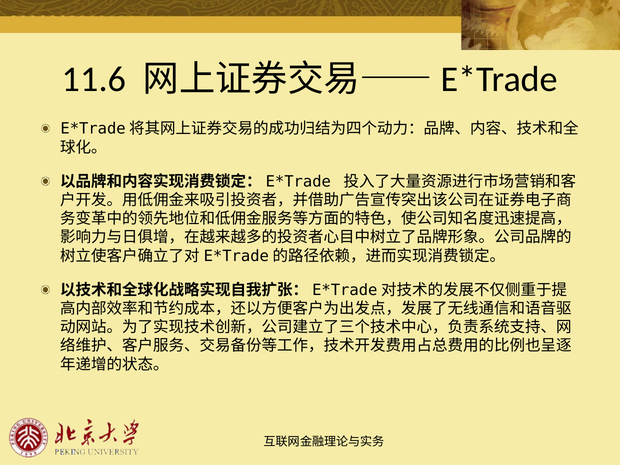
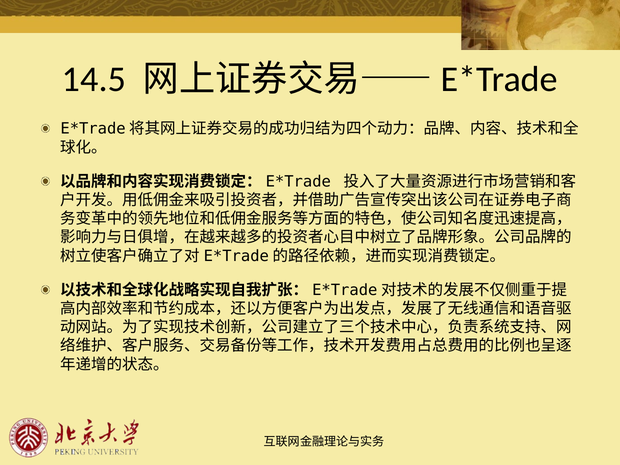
11.6: 11.6 -> 14.5 (94, 79)
